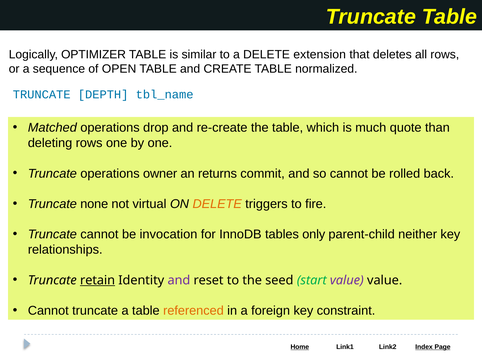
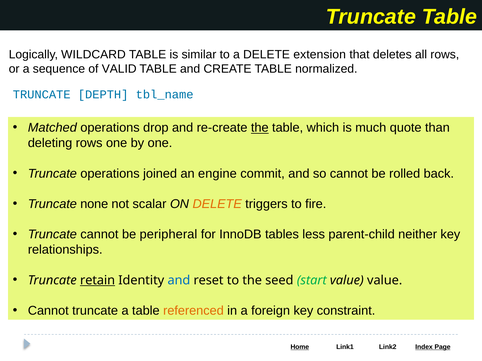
OPTIMIZER: OPTIMIZER -> WILDCARD (93, 55)
OPEN: OPEN -> VALID (119, 69)
the underline: none -> present (260, 128)
owner: owner -> joined (160, 174)
returns: returns -> engine (217, 174)
virtual: virtual -> scalar (149, 204)
invocation: invocation -> peripheral (168, 235)
only: only -> less (314, 235)
and colour: purple -> blue (179, 281)
value colour: purple -> black (347, 281)
